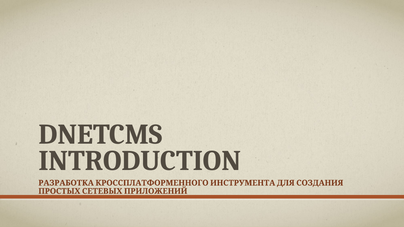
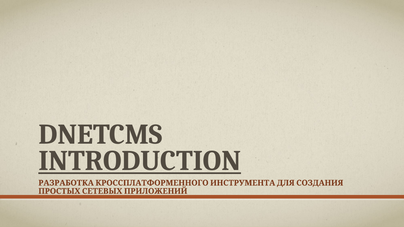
INTRODUCTION underline: none -> present (140, 161)
